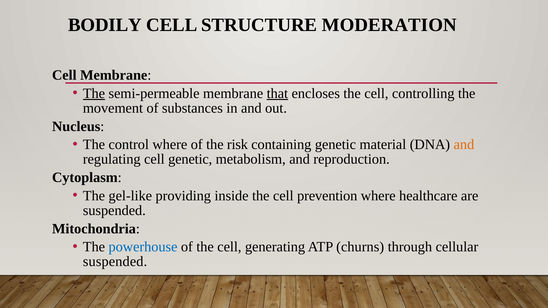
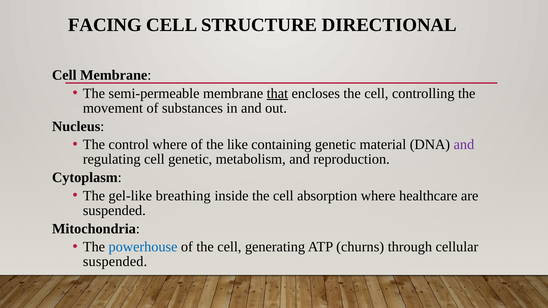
BODILY: BODILY -> FACING (105, 25)
MODERATION: MODERATION -> DIRECTIONAL (389, 25)
The underline: present -> none (94, 94)
risk: risk -> like (237, 145)
and colour: orange -> purple (464, 145)
providing: providing -> breathing (183, 196)
prevention: prevention -> absorption (327, 196)
